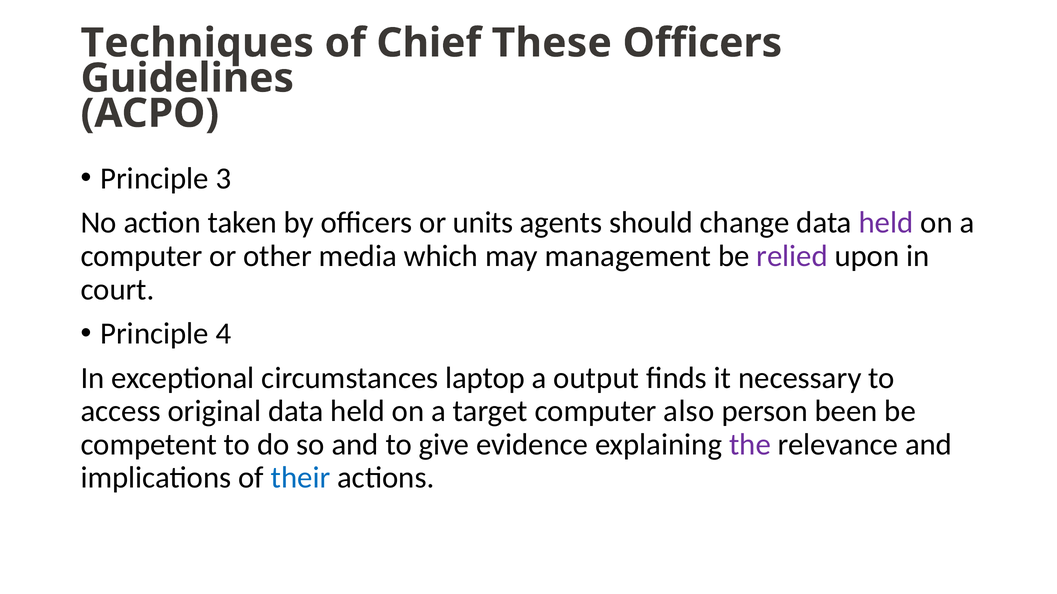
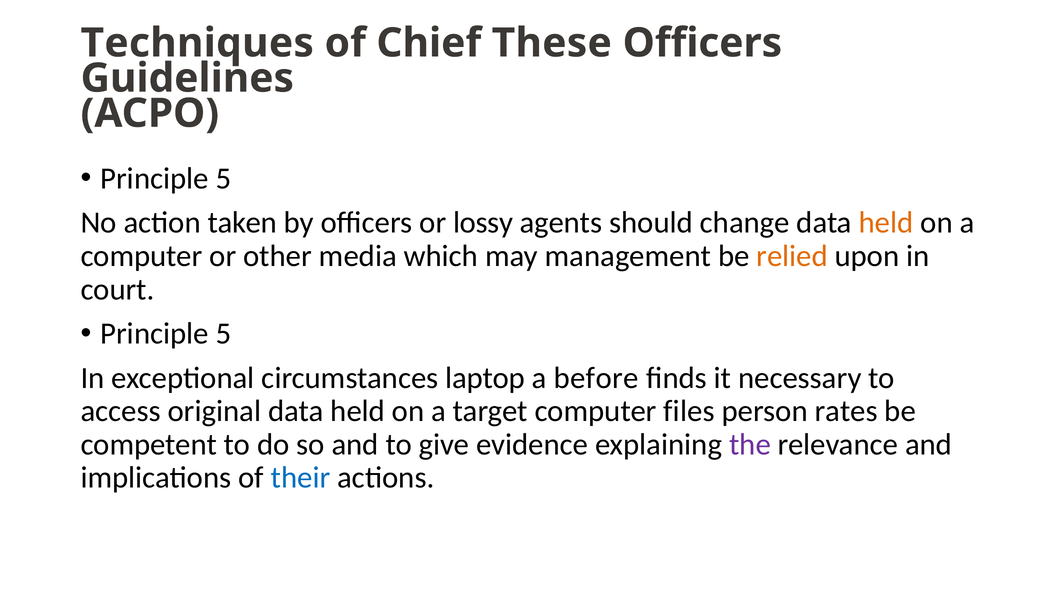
3: 3 -> 5 (223, 179)
units: units -> lossy (483, 223)
held colour: purple -> orange (886, 223)
relied colour: purple -> orange (792, 256)
4: 4 -> 5 (223, 334)
output: output -> before (596, 378)
also: also -> files (689, 412)
been: been -> rates (846, 412)
